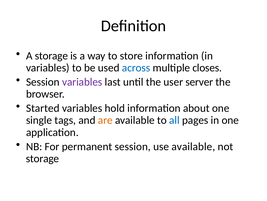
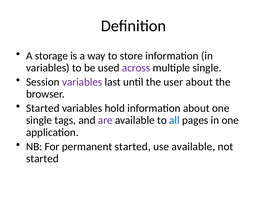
across colour: blue -> purple (136, 68)
multiple closes: closes -> single (207, 68)
user server: server -> about (199, 82)
are colour: orange -> purple (105, 120)
permanent session: session -> started (133, 146)
storage: storage -> started (42, 158)
